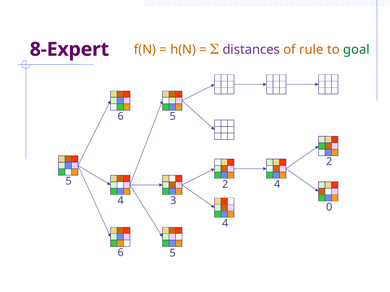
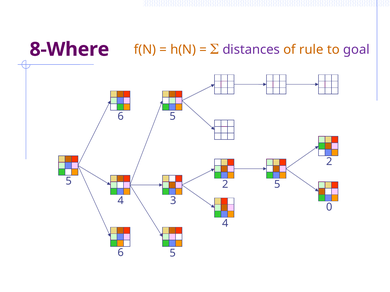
goal colour: green -> purple (356, 50)
8-Expert: 8-Expert -> 8-Where (69, 49)
2 4: 4 -> 5 (277, 185)
